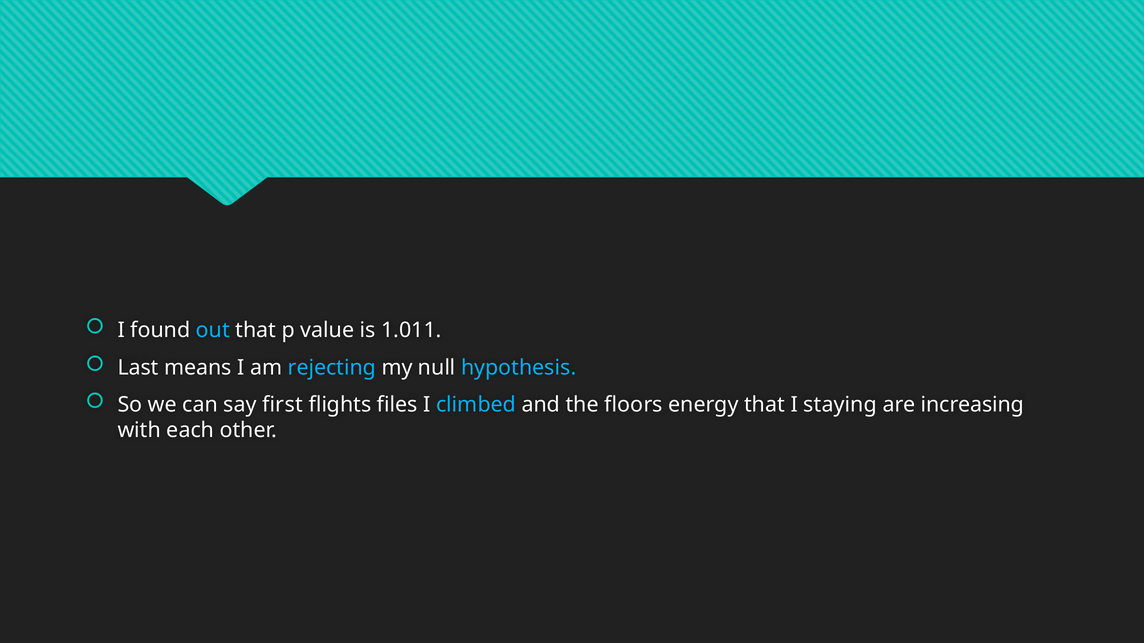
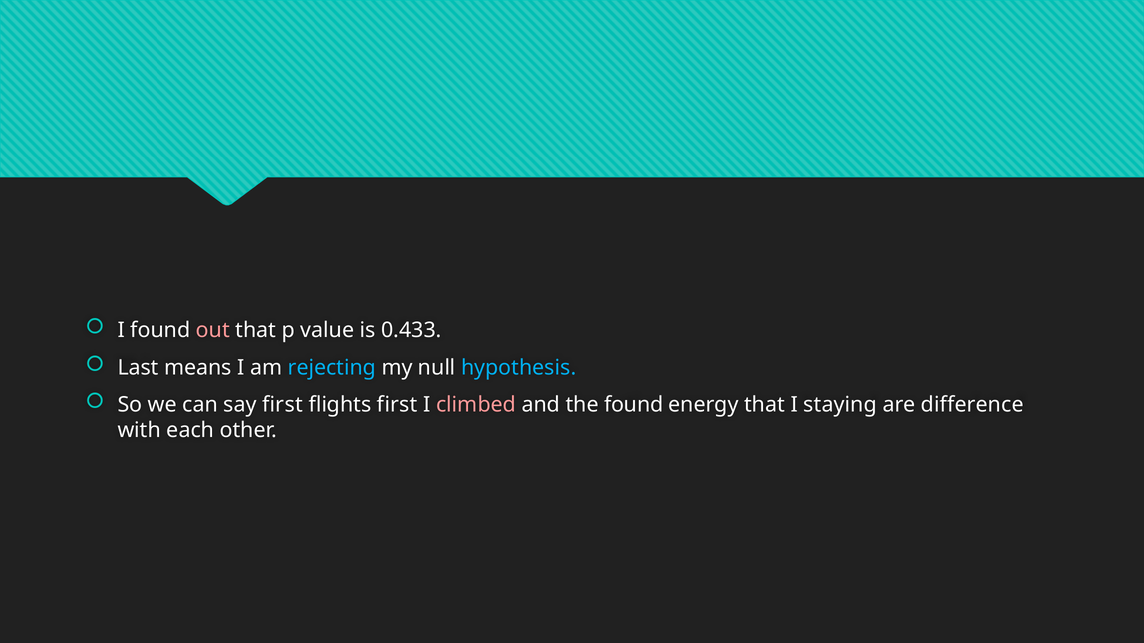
out colour: light blue -> pink (213, 331)
1.011: 1.011 -> 0.433 (411, 331)
flights files: files -> first (397, 405)
climbed colour: light blue -> pink (476, 405)
the floors: floors -> found (634, 405)
increasing: increasing -> difference (972, 405)
